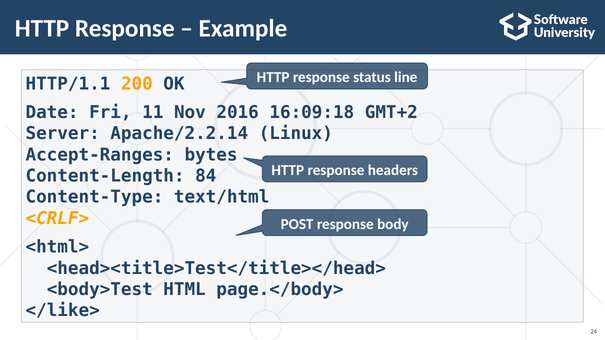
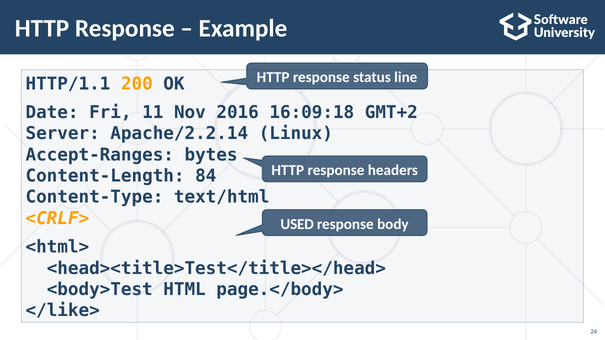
POST: POST -> USED (297, 224)
